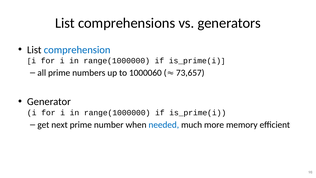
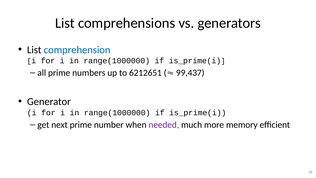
1000060: 1000060 -> 6212651 (145, 73)
73,657: 73,657 -> 99,437 (190, 73)
needed colour: blue -> purple (164, 125)
